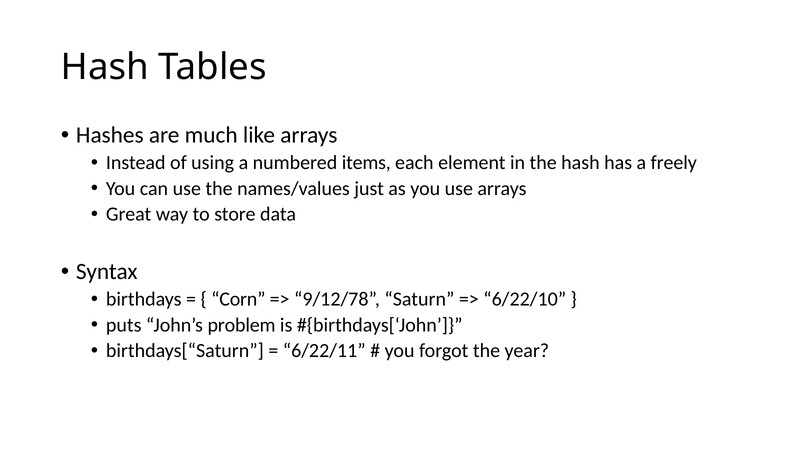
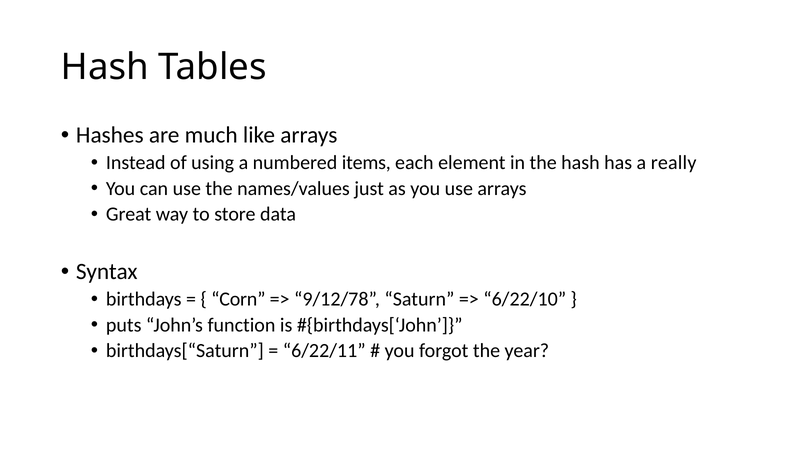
freely: freely -> really (674, 163)
problem: problem -> function (241, 325)
